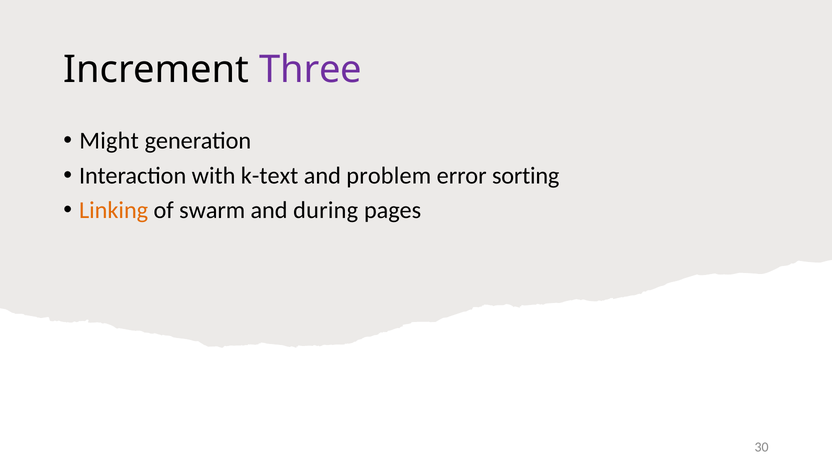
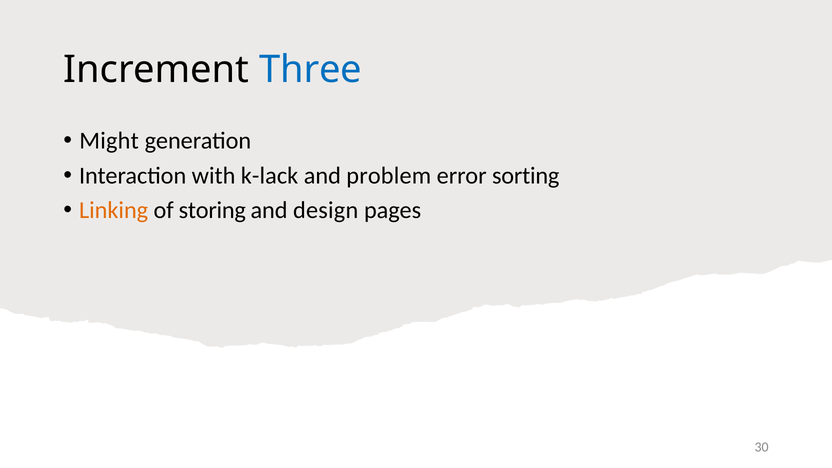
Three colour: purple -> blue (311, 70)
k-text: k-text -> k-lack (270, 176)
swarm: swarm -> storing (212, 210)
during: during -> design (326, 210)
